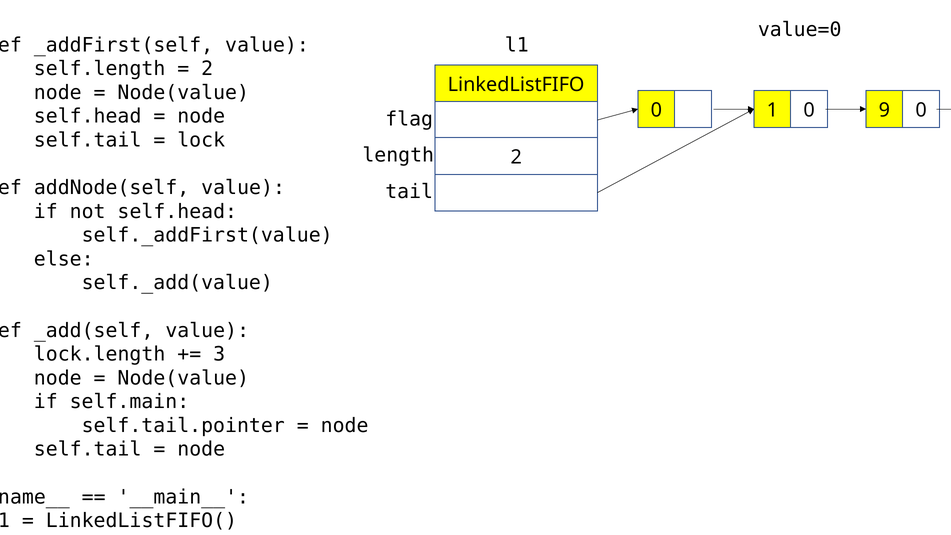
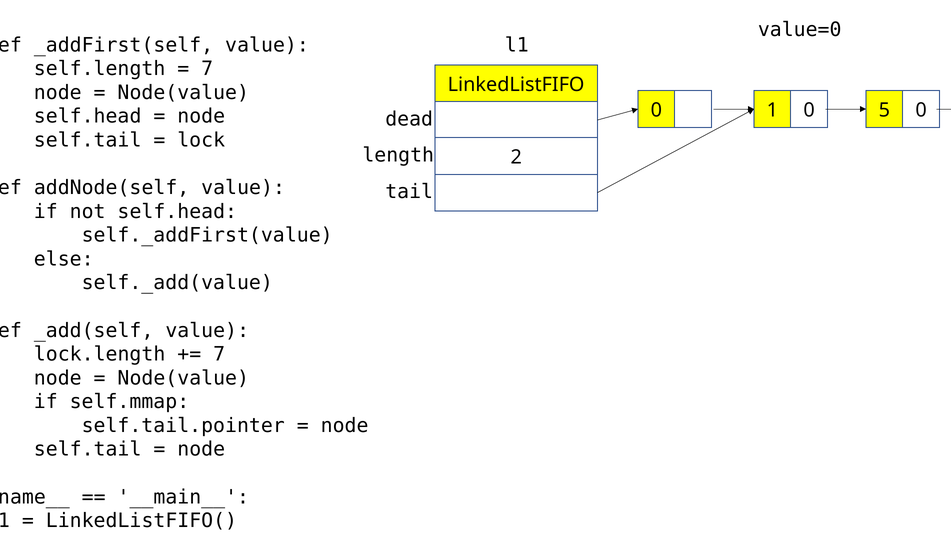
2: 2 -> 7 (207, 69)
0 9: 9 -> 5 (884, 110)
flag: flag -> dead (409, 119)
3: 3 -> 7 (219, 354)
self.main: self.main -> self.mmap (129, 402)
